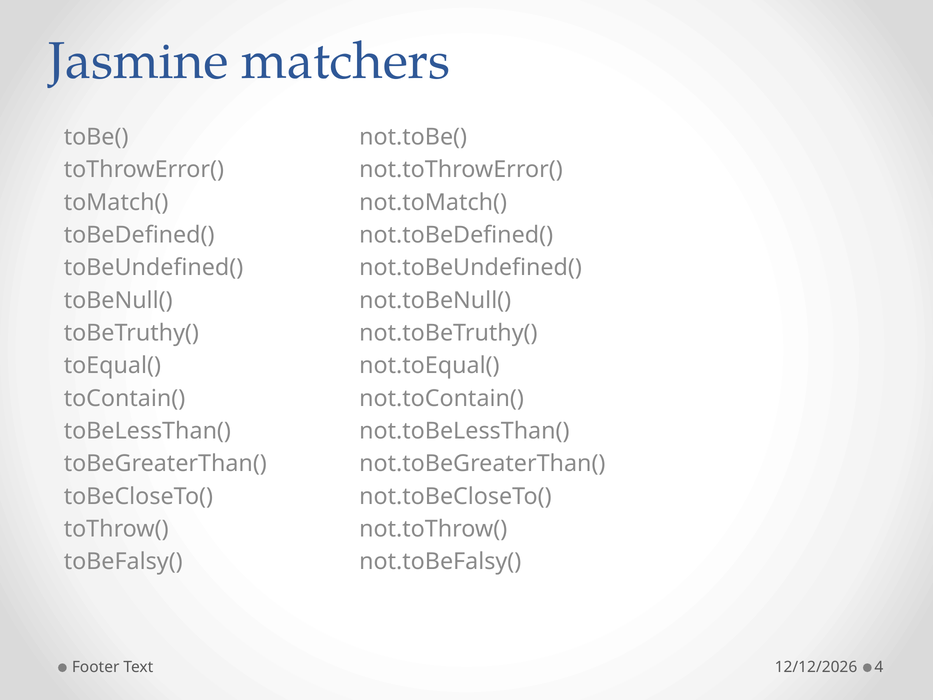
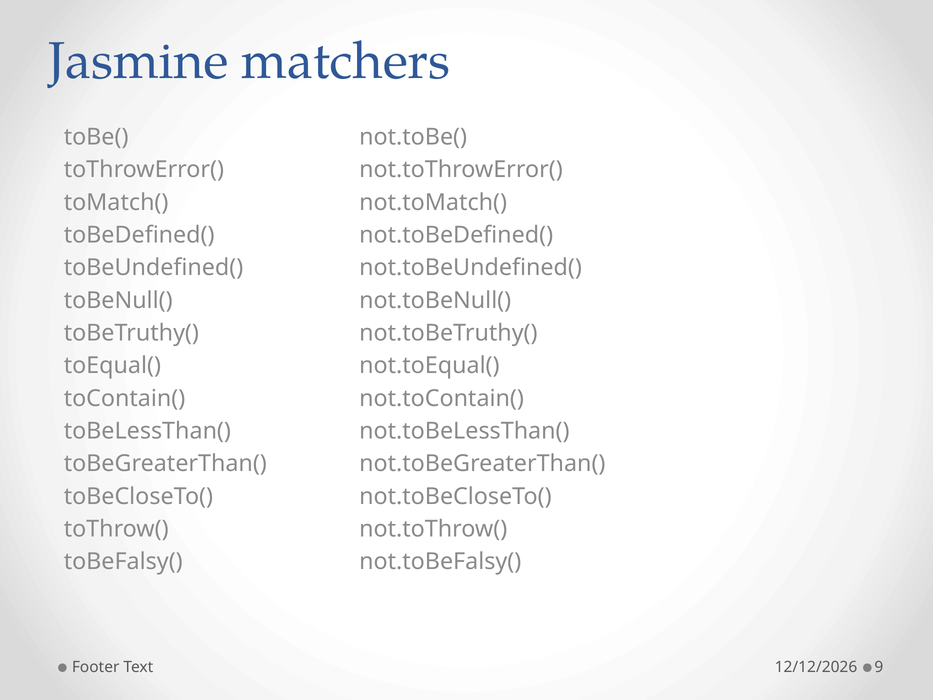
4: 4 -> 9 (879, 667)
